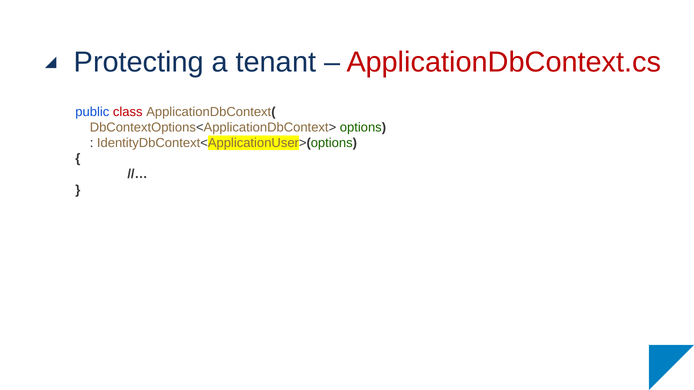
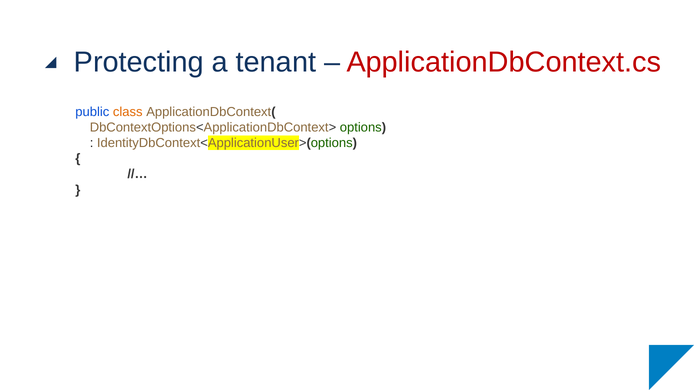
class colour: red -> orange (128, 112)
